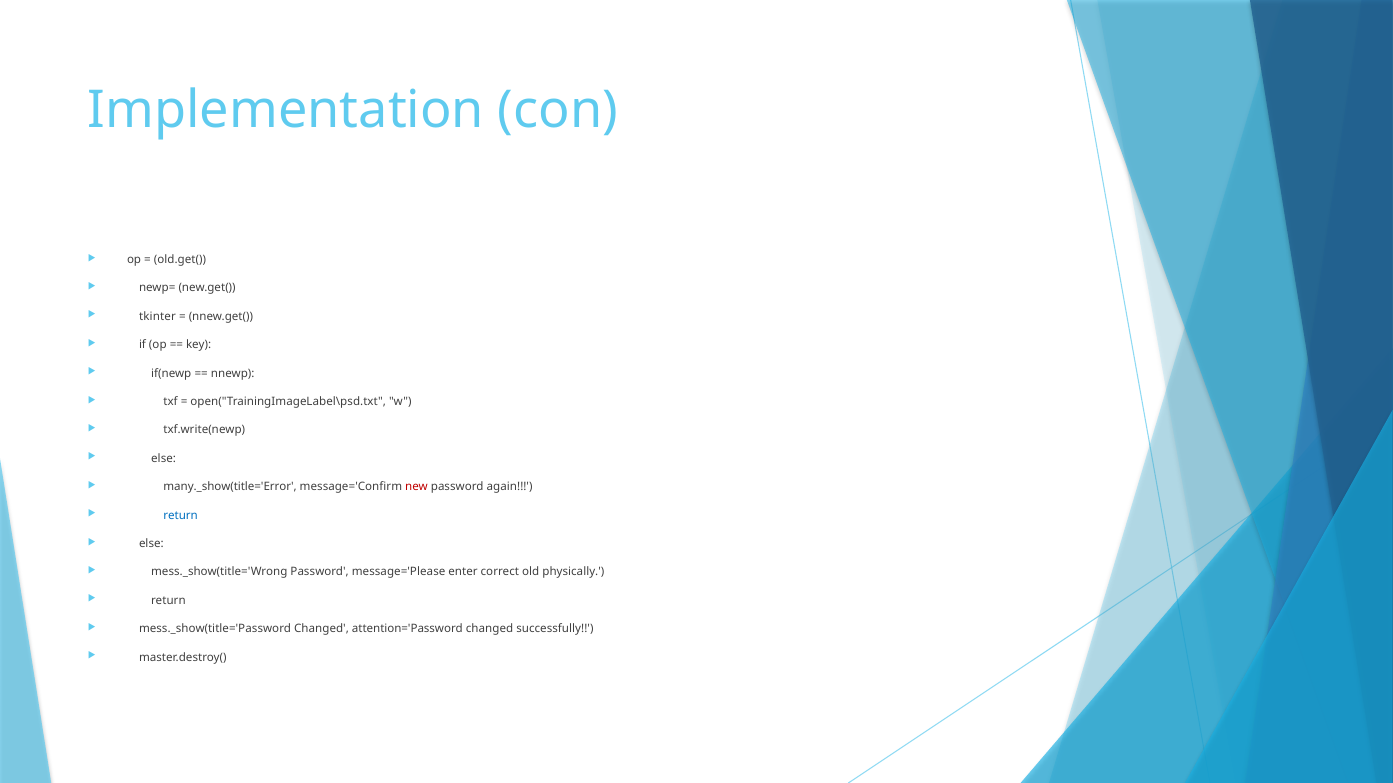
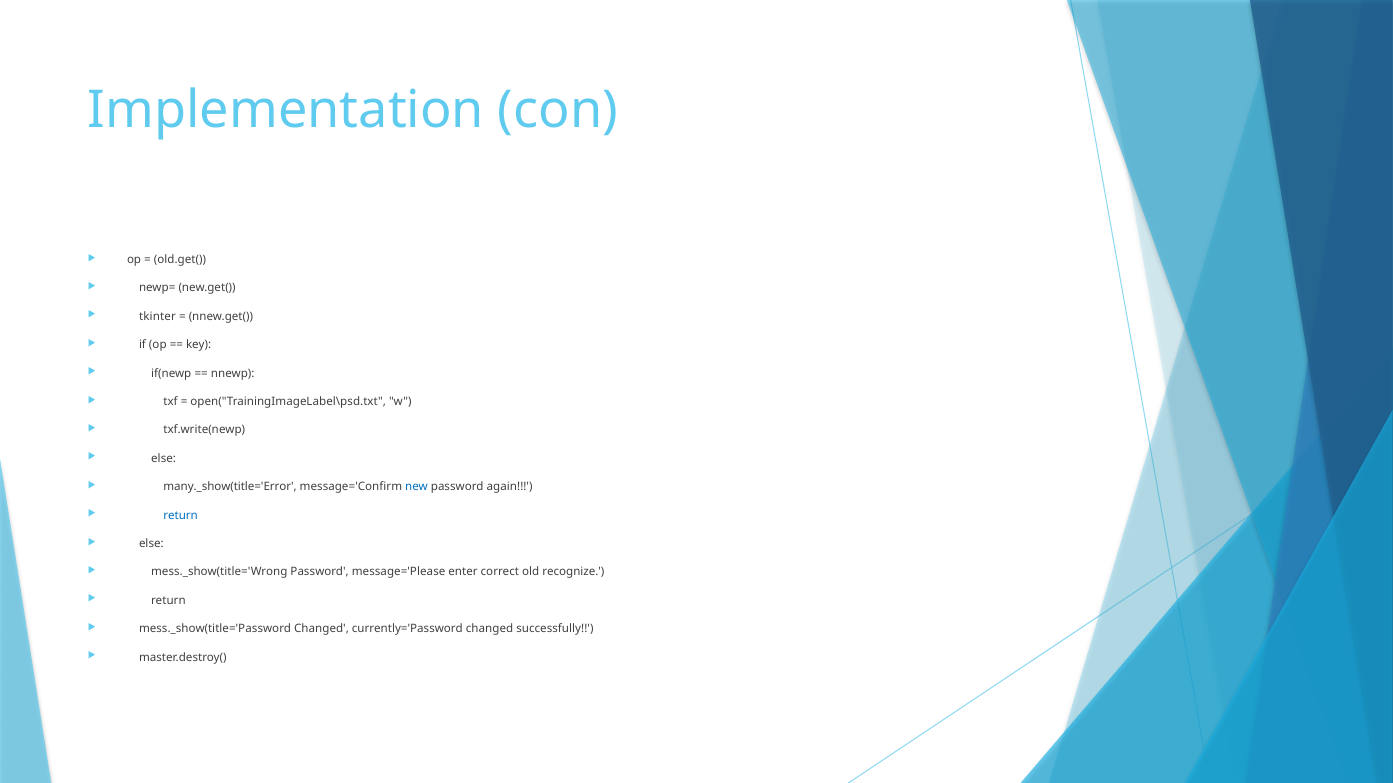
new colour: red -> blue (417, 487)
physically: physically -> recognize (573, 573)
attention='Password: attention='Password -> currently='Password (407, 629)
